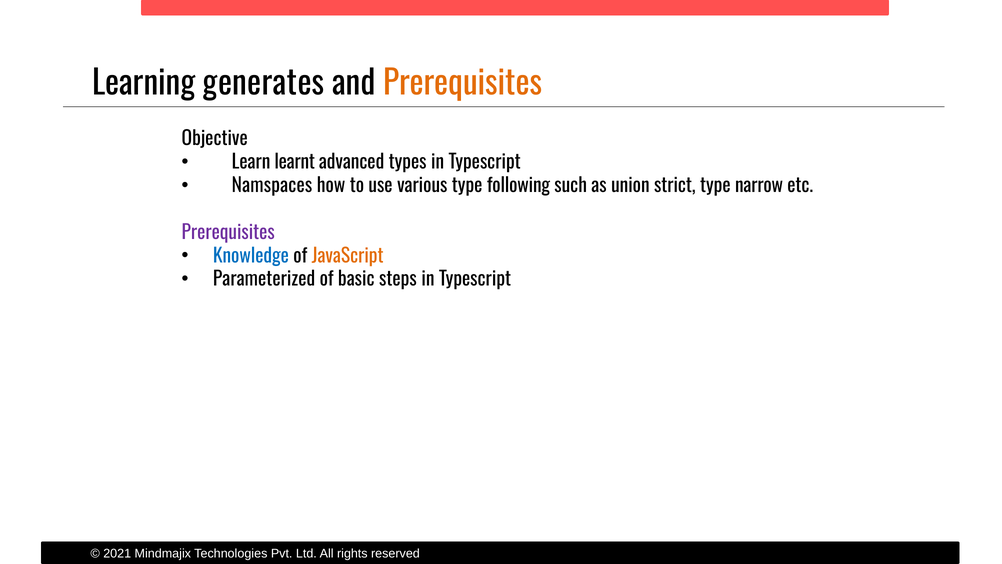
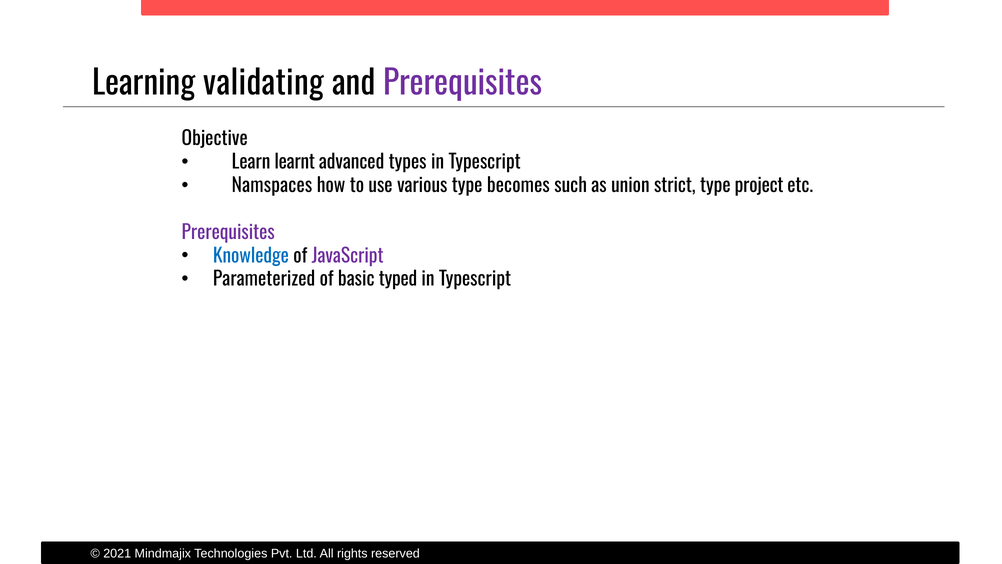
generates: generates -> validating (264, 84)
Prerequisites colour: orange -> purple (463, 84)
following: following -> becomes (518, 186)
narrow: narrow -> project (759, 186)
JavaScript colour: orange -> purple (348, 256)
steps: steps -> typed (398, 279)
